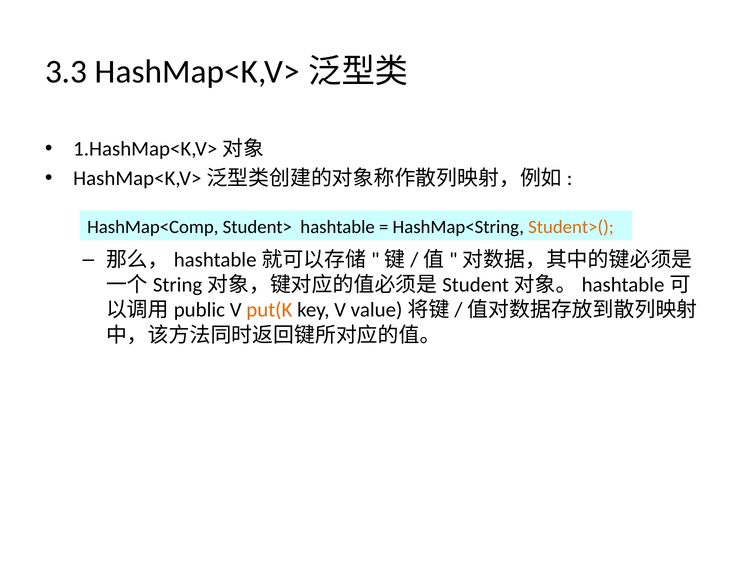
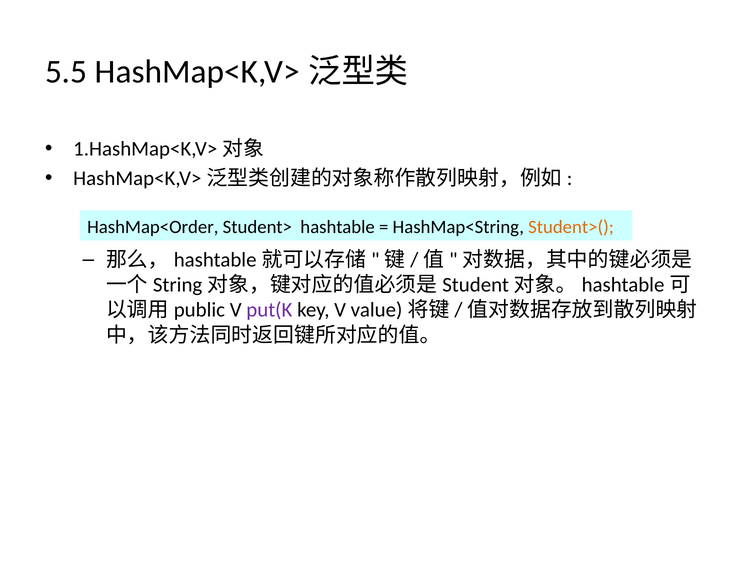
3.3: 3.3 -> 5.5 (66, 72)
HashMap<Comp: HashMap<Comp -> HashMap<Order (153, 227)
put(K colour: orange -> purple (269, 310)
